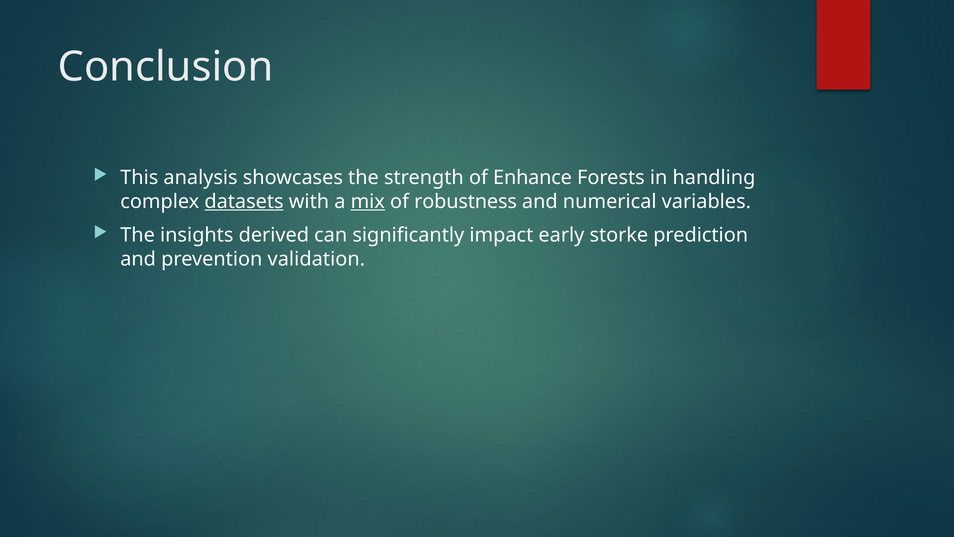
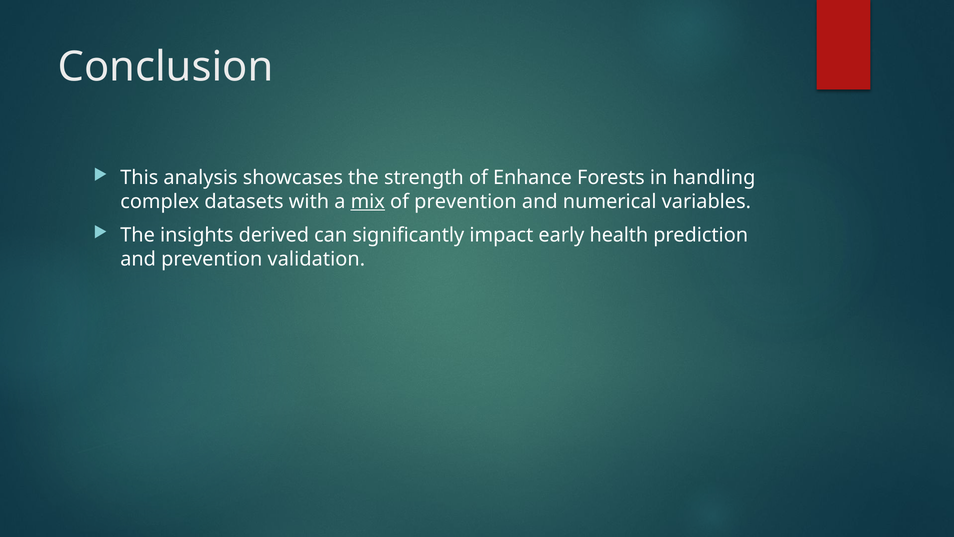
datasets underline: present -> none (244, 201)
of robustness: robustness -> prevention (465, 201)
storke: storke -> health (619, 235)
